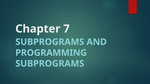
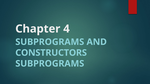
7: 7 -> 4 (66, 29)
PROGRAMMING: PROGRAMMING -> CONSTRUCTORS (51, 53)
